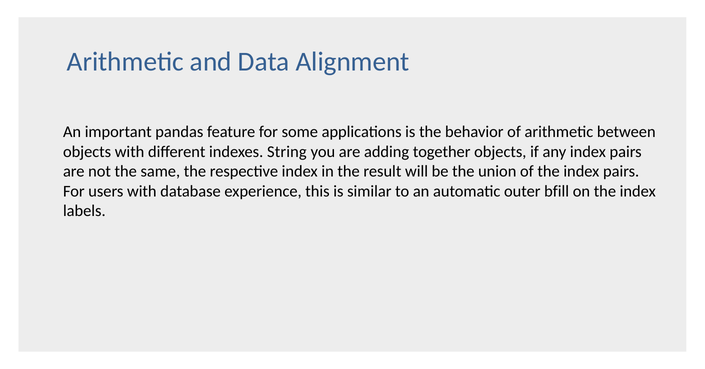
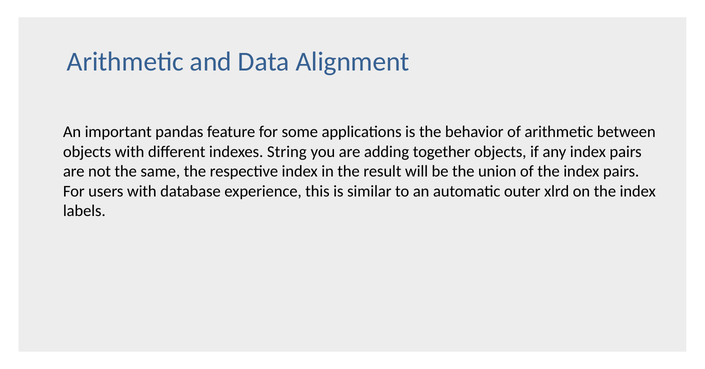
bfill: bfill -> xlrd (557, 191)
